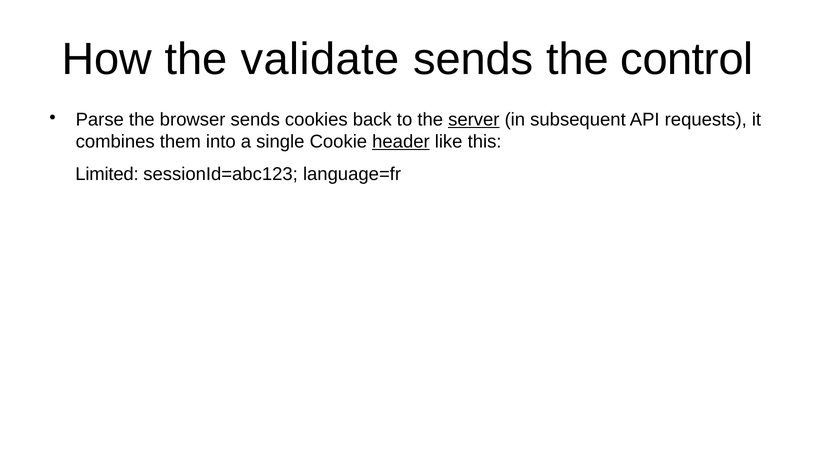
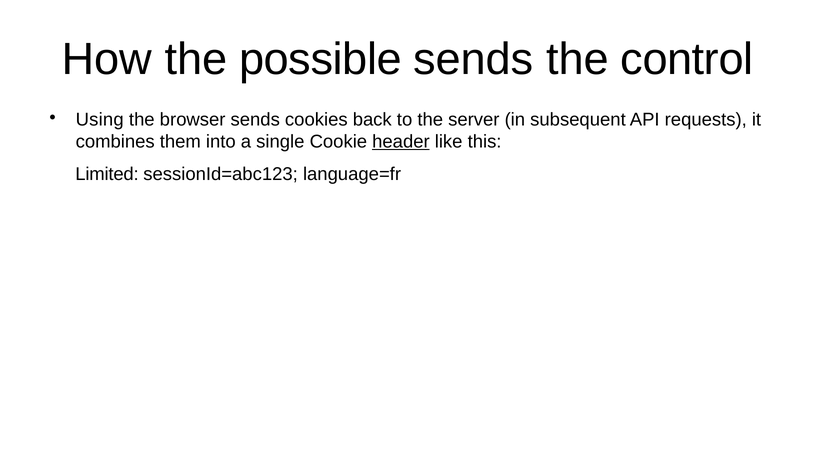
validate: validate -> possible (320, 60)
Parse: Parse -> Using (100, 120)
server underline: present -> none (474, 120)
